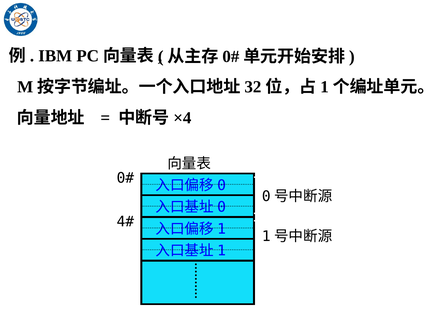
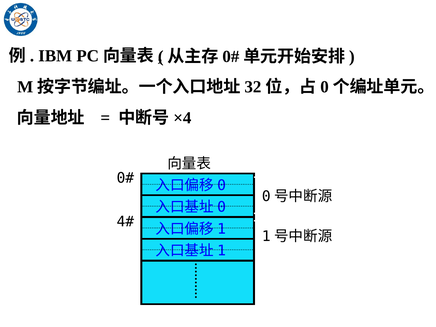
1: 1 -> 0 (325, 87)
